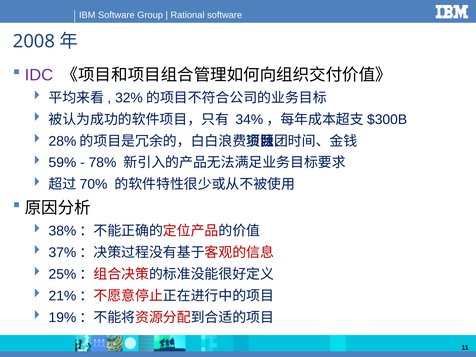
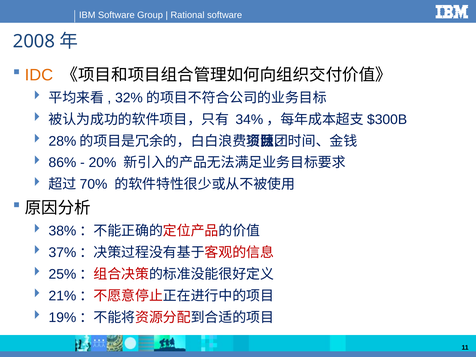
IDC colour: purple -> orange (39, 75)
59%: 59% -> 86% (62, 163)
78%: 78% -> 20% (102, 163)
